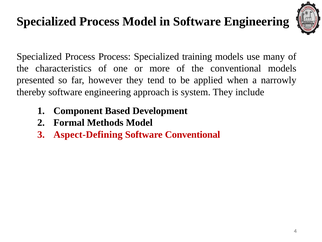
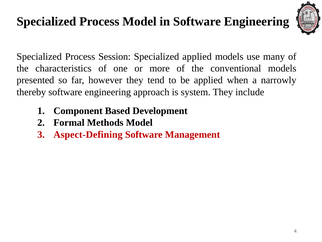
Process Process: Process -> Session (115, 56)
Specialized training: training -> applied (197, 56)
Software Conventional: Conventional -> Management (193, 134)
